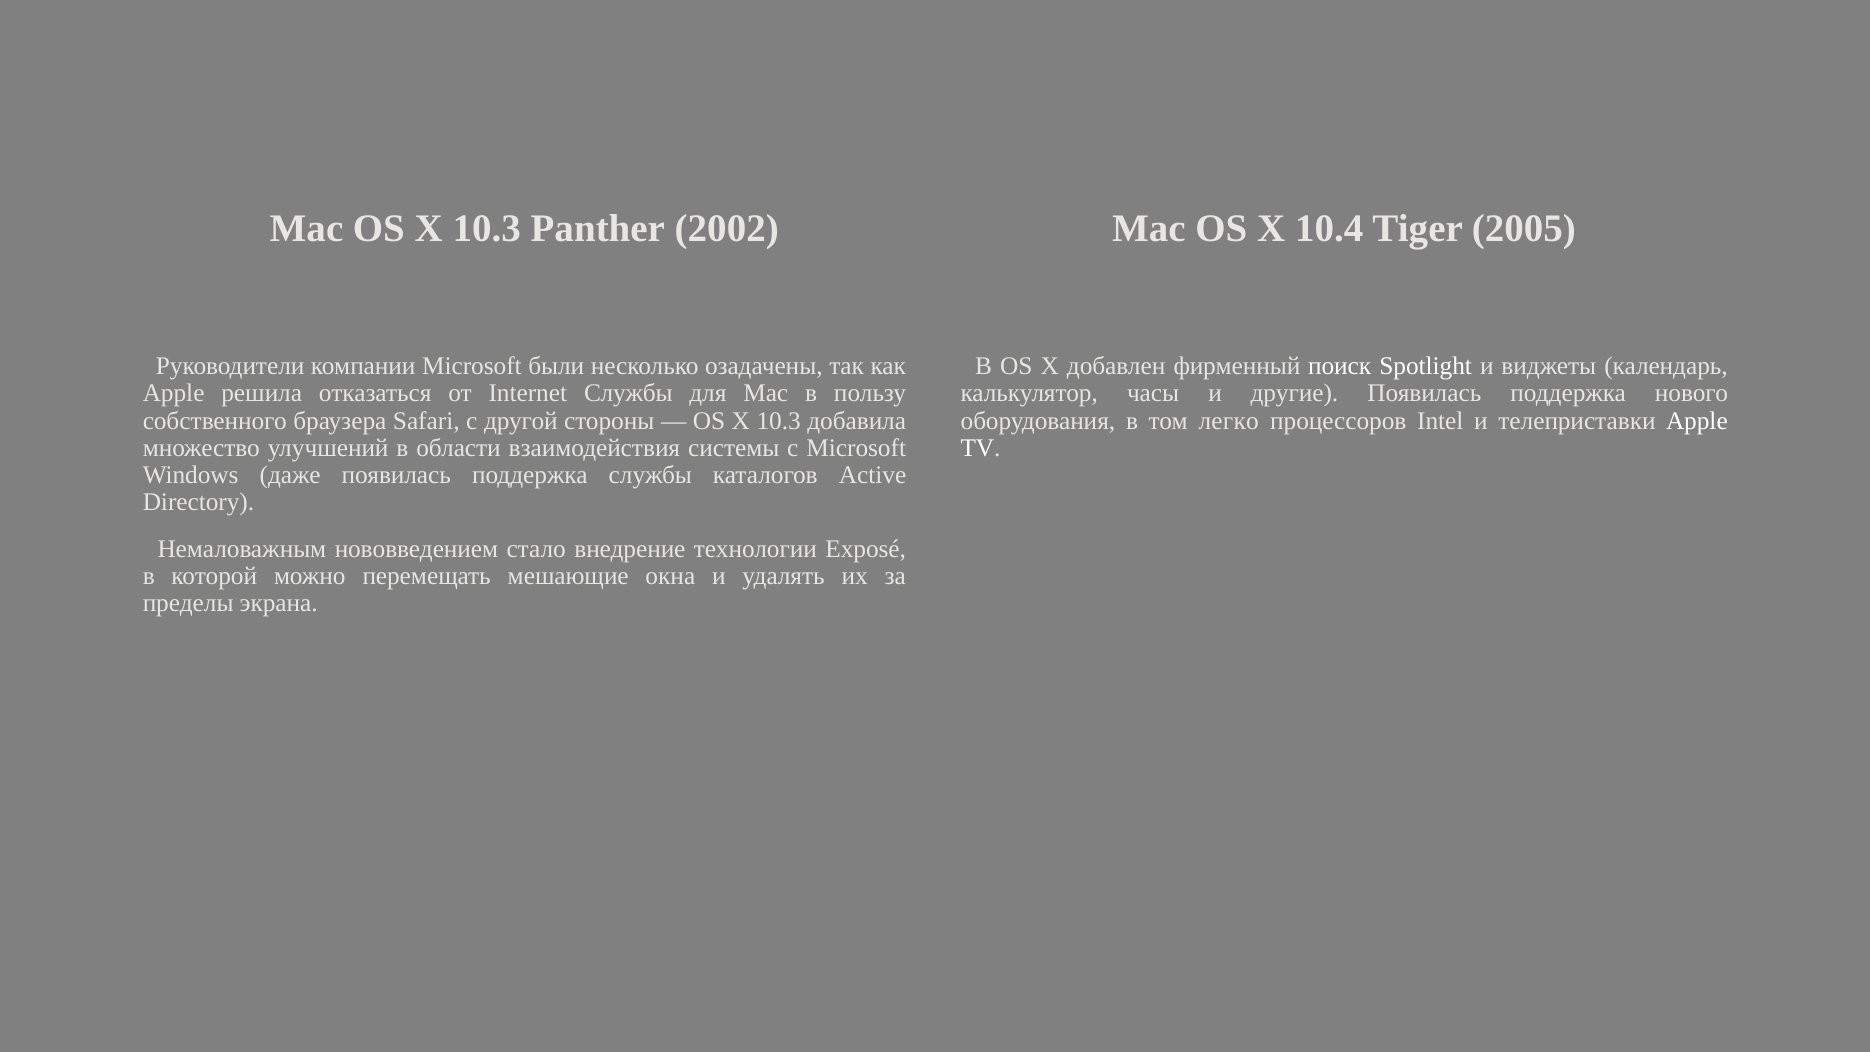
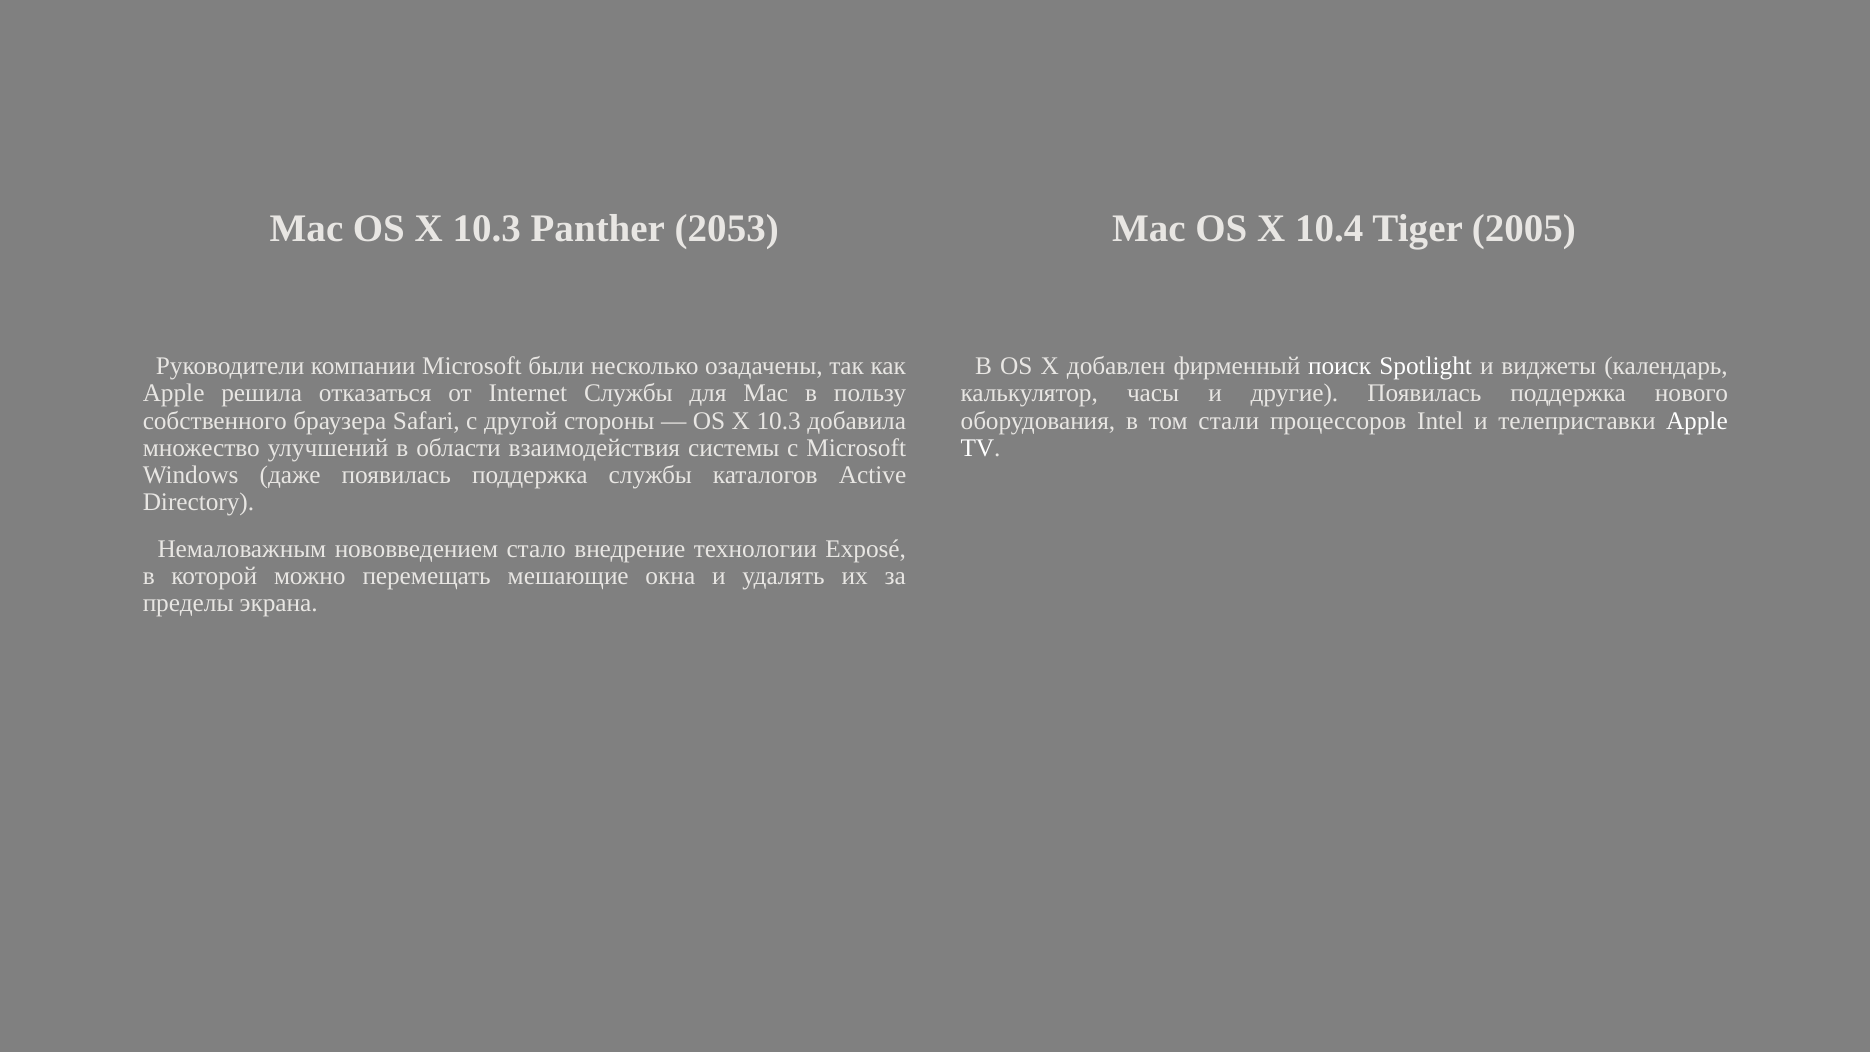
2002: 2002 -> 2053 (727, 229)
легко: легко -> стали (1229, 421)
